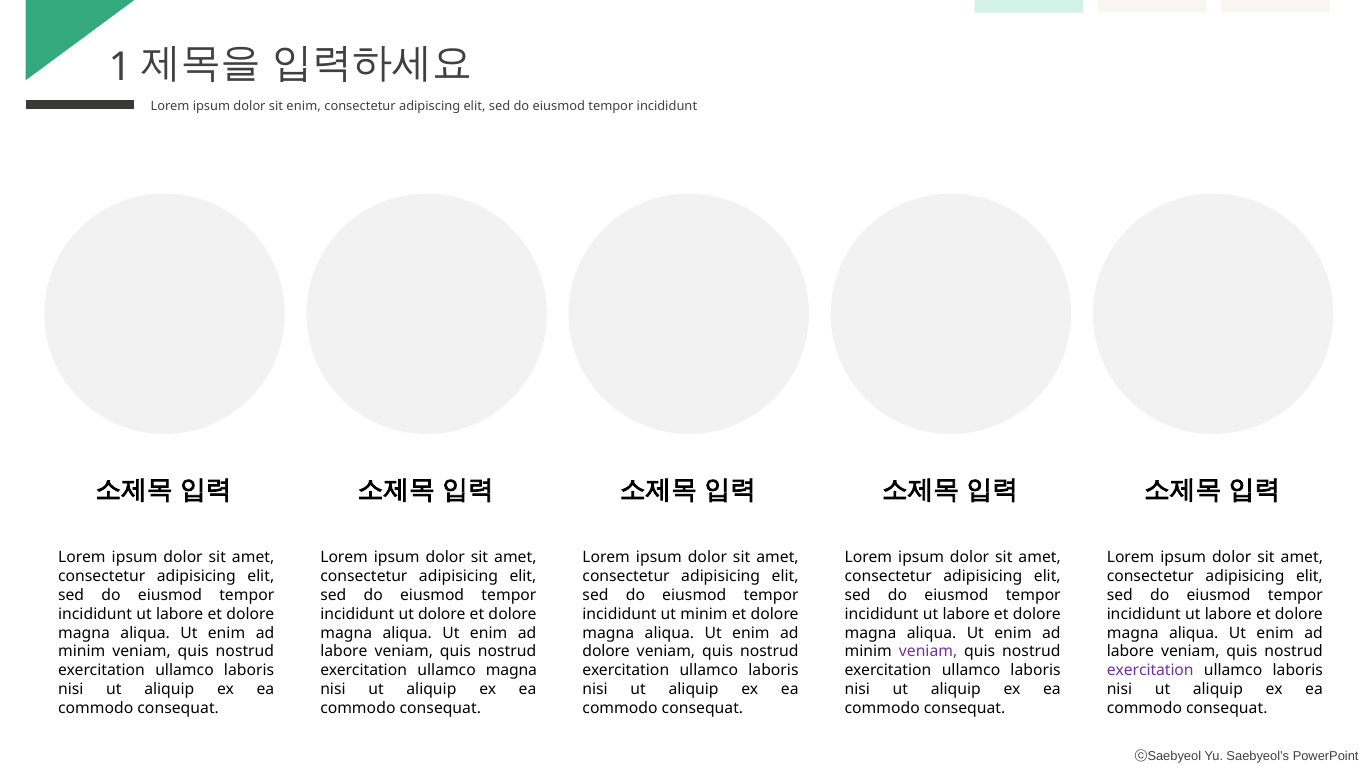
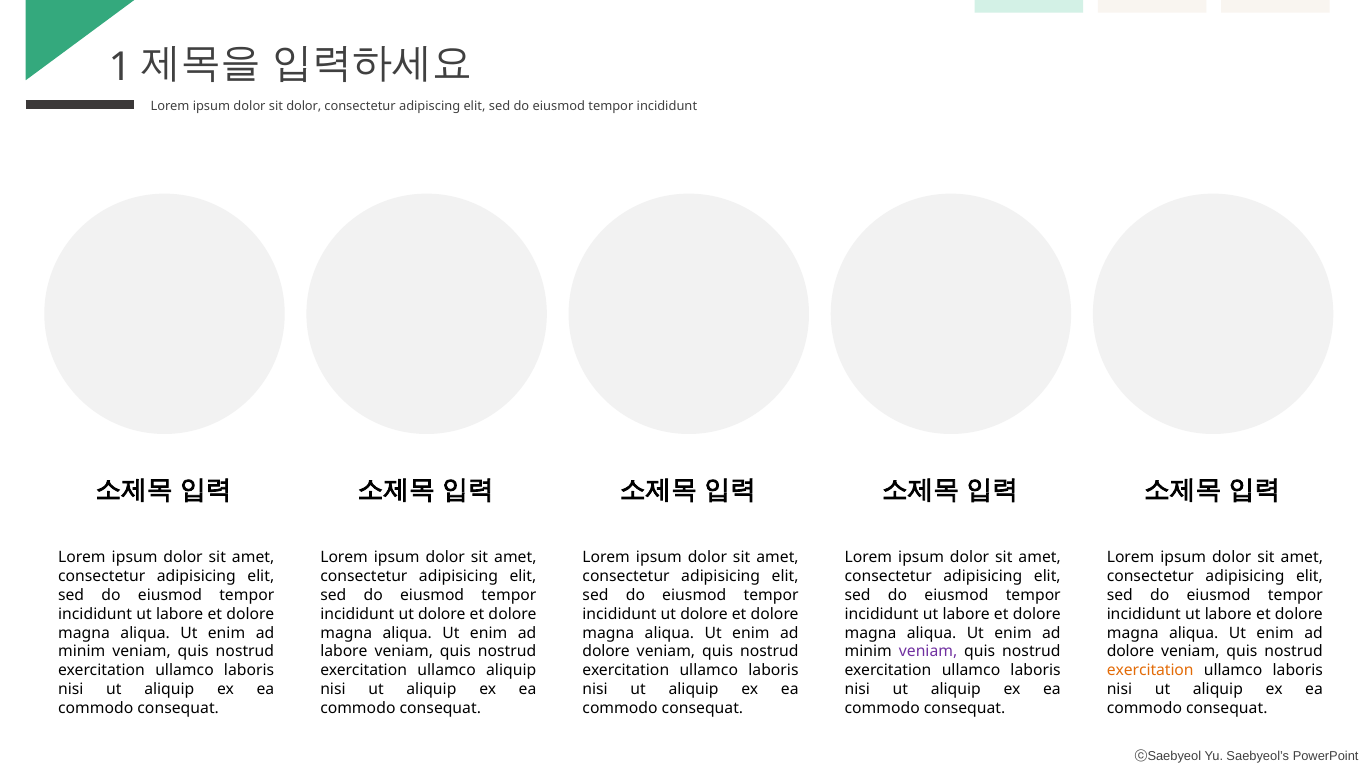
sit enim: enim -> dolor (304, 107)
minim: minim -> dolore (704, 614)
labore: labore -> dolore (1130, 652)
ullamco magna: magna -> aliquip (511, 671)
exercitation colour: purple -> orange (1150, 671)
